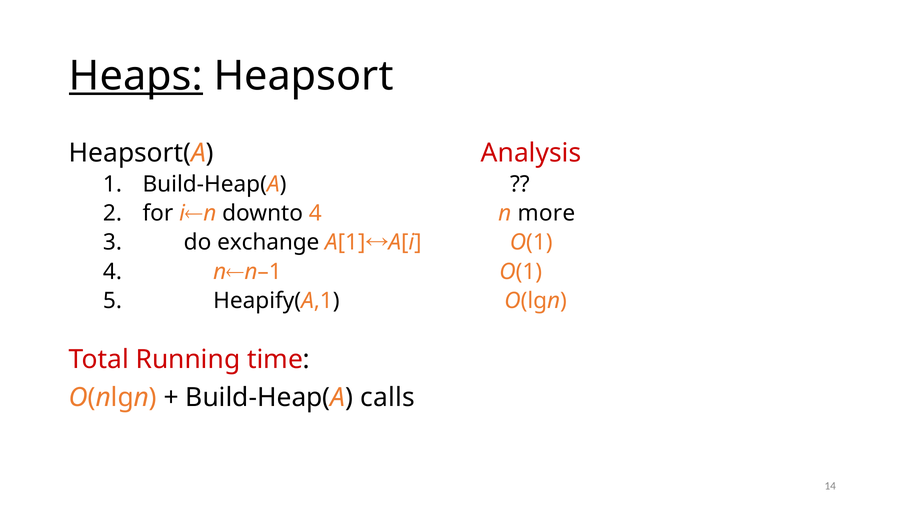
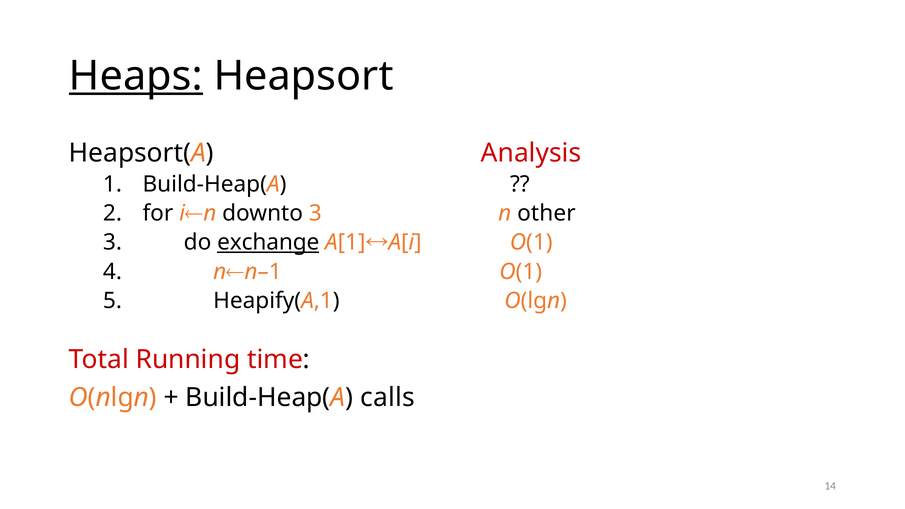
downto 4: 4 -> 3 (315, 213)
more: more -> other (546, 213)
exchange underline: none -> present (268, 242)
